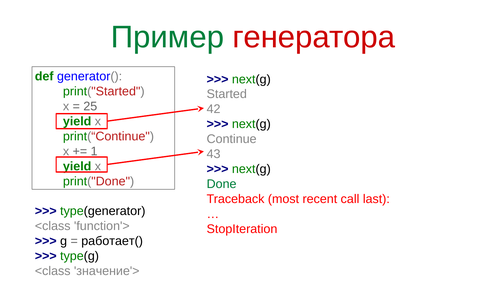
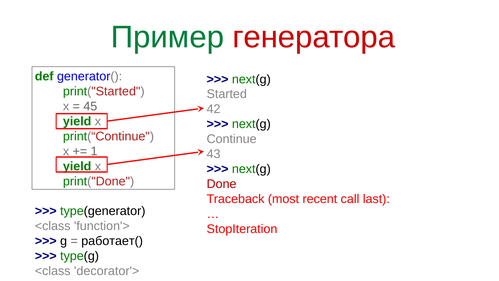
25: 25 -> 45 (90, 106)
Done colour: green -> red (222, 184)
значение'>: значение'> -> decorator'> (107, 271)
